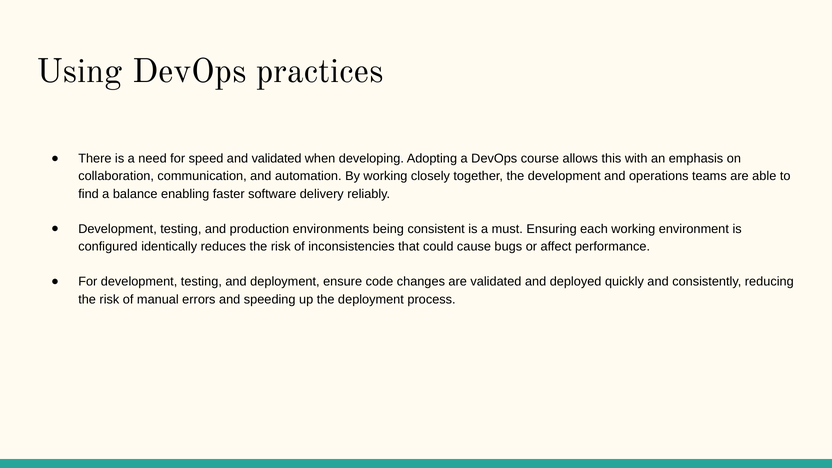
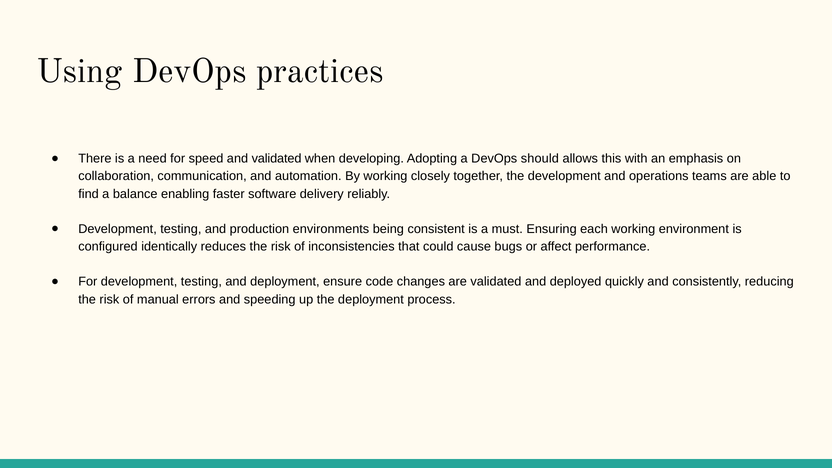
course: course -> should (540, 159)
